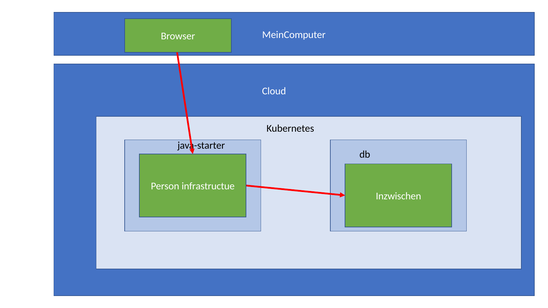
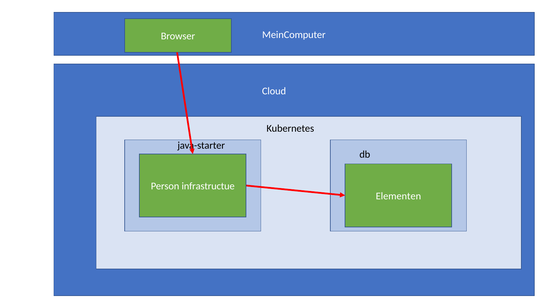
Inzwischen: Inzwischen -> Elementen (398, 196)
